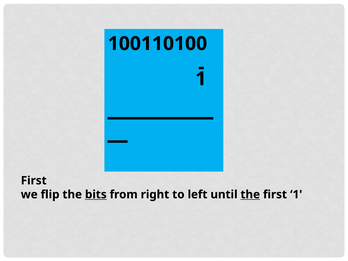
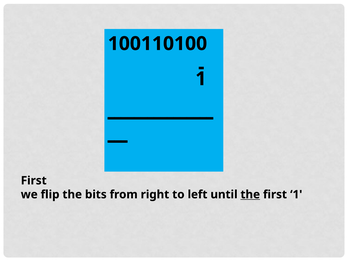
bits underline: present -> none (96, 194)
